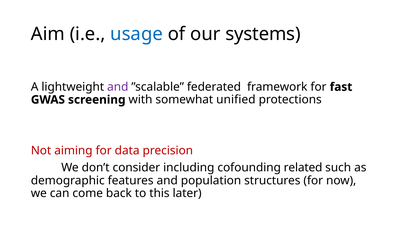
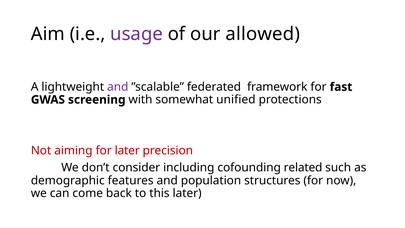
usage colour: blue -> purple (137, 34)
systems: systems -> allowed (263, 34)
for data: data -> later (127, 151)
